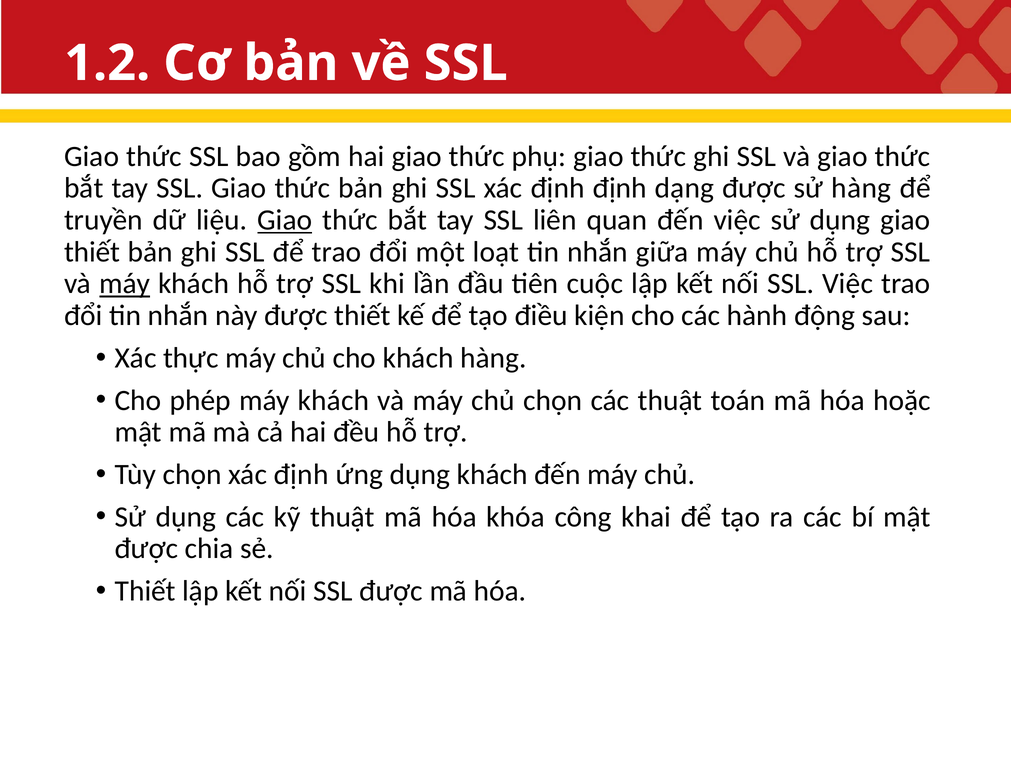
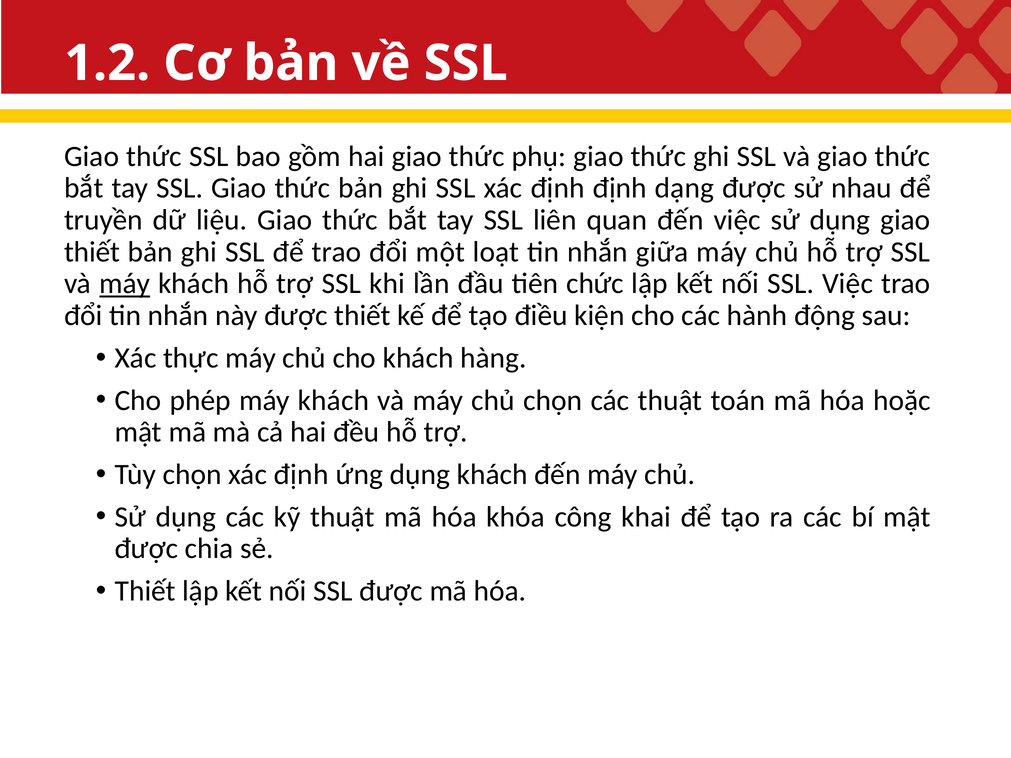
sử hàng: hàng -> nhau (862, 188)
Giao underline: present -> none (285, 220)
cuộc: cuộc -> chức (595, 284)
